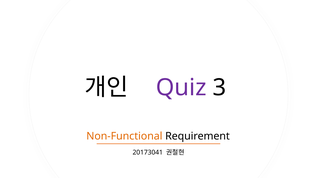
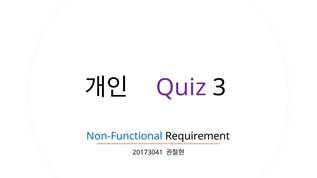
Non-Functional colour: orange -> blue (124, 136)
